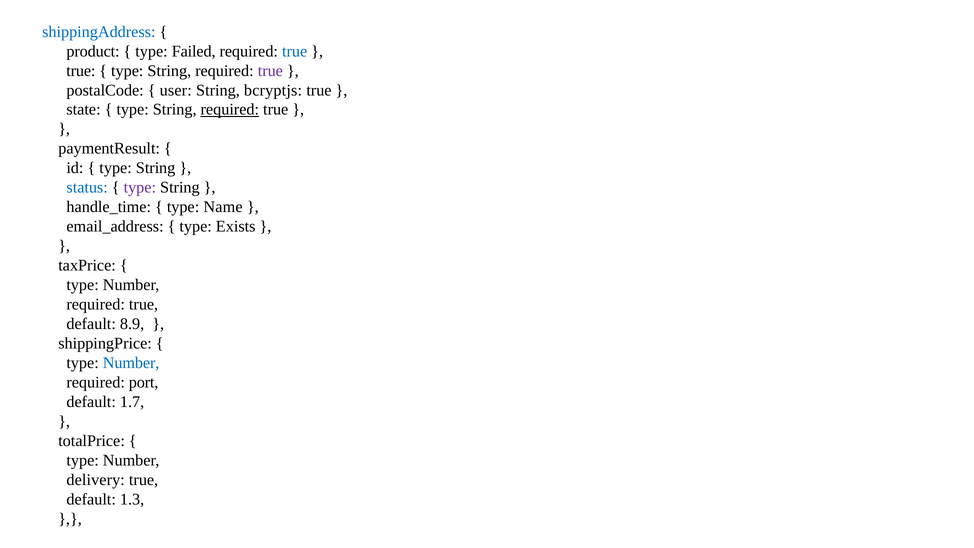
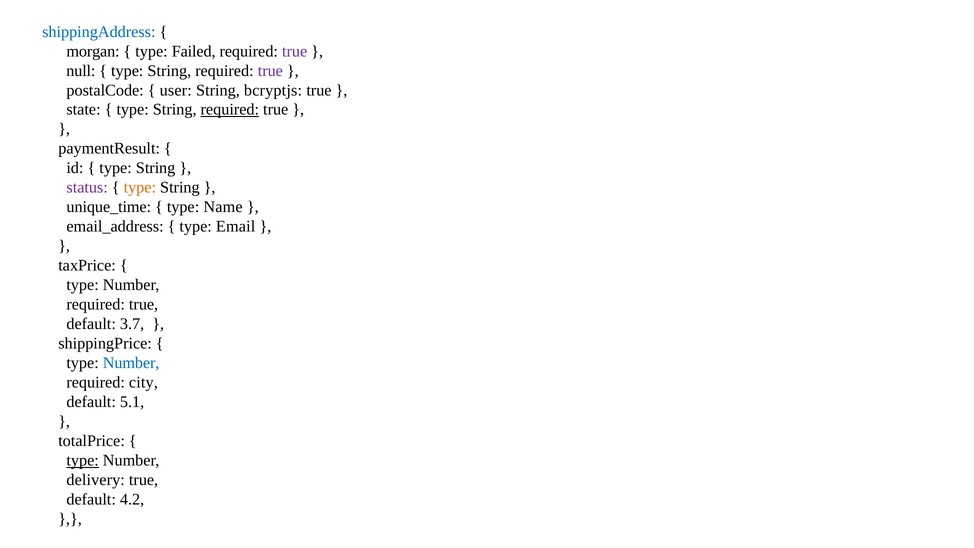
product: product -> morgan (93, 51)
true colour: blue -> purple (295, 51)
true: true -> null (81, 71)
status colour: blue -> purple (87, 188)
type colour: purple -> orange (140, 188)
handle_time: handle_time -> unique_time (109, 207)
Exists: Exists -> Email (236, 226)
8.9: 8.9 -> 3.7 (132, 324)
port: port -> city (143, 382)
1.7: 1.7 -> 5.1 (132, 402)
type underline: none -> present (83, 460)
1.3: 1.3 -> 4.2 (132, 499)
